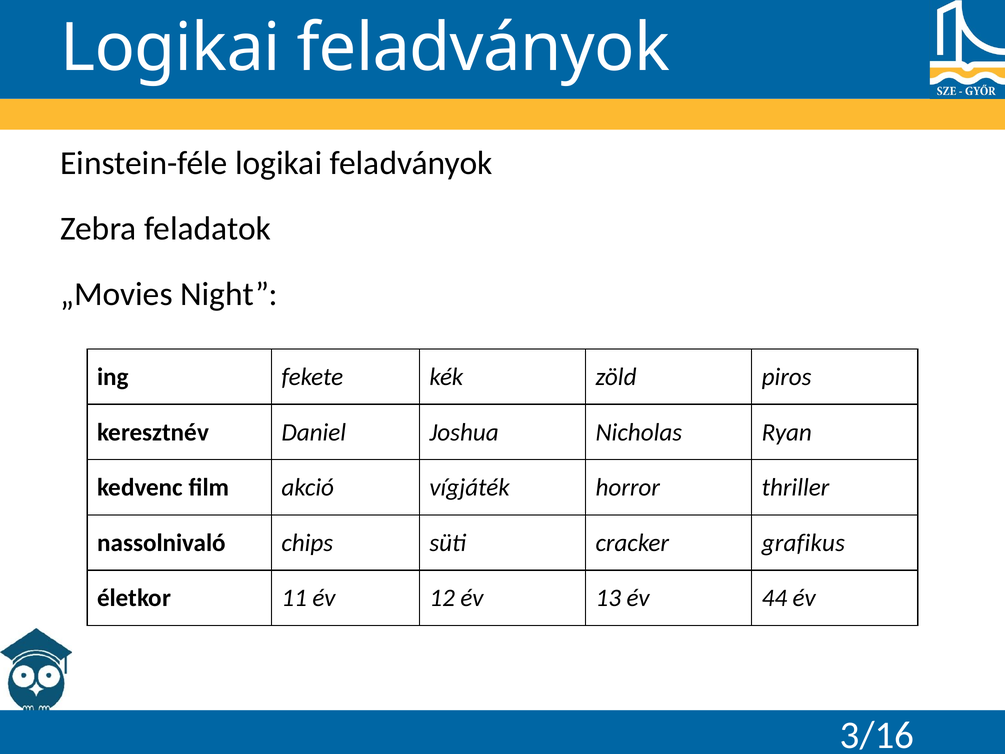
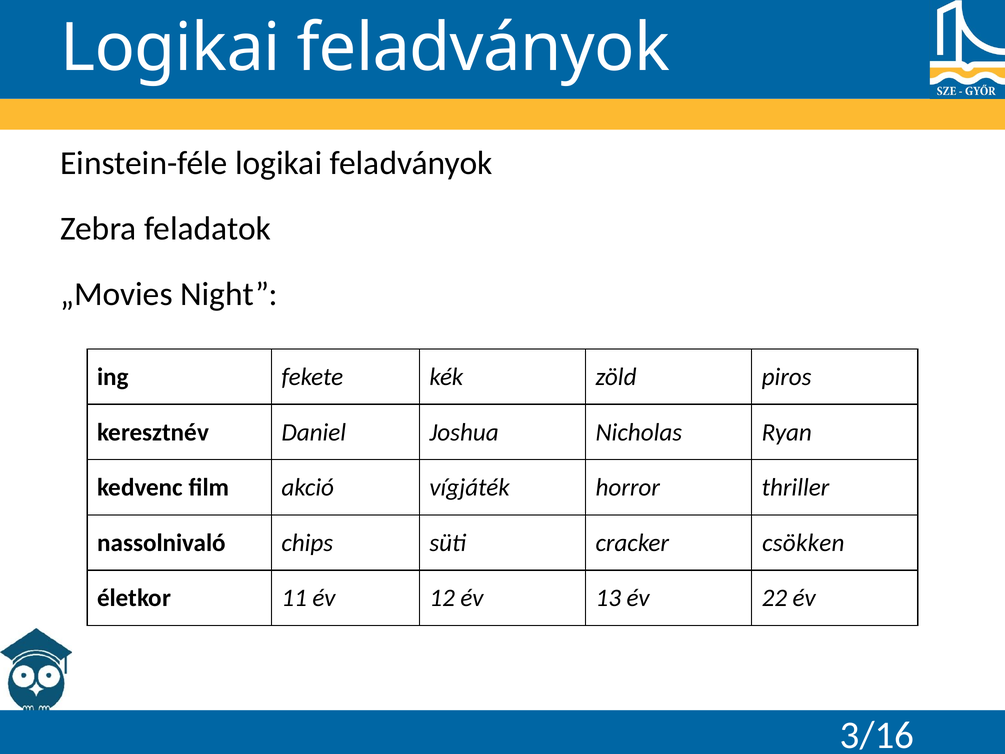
grafikus: grafikus -> csökken (803, 543)
44: 44 -> 22 (774, 598)
